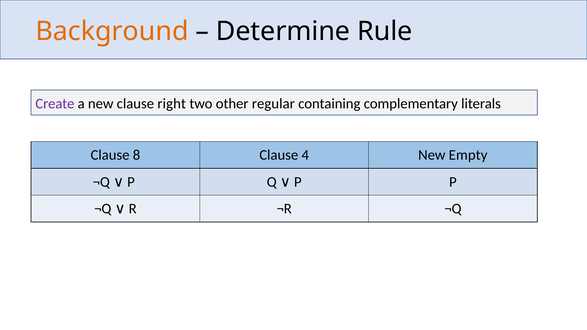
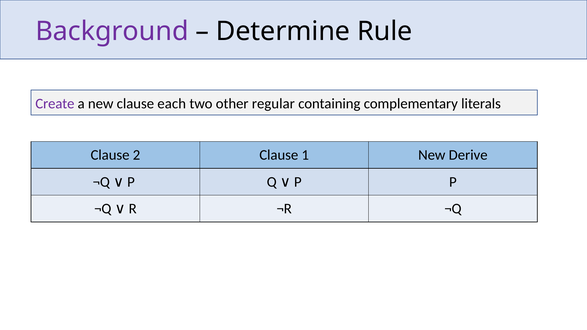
Background colour: orange -> purple (112, 31)
right: right -> each (172, 104)
8: 8 -> 2 (137, 155)
4: 4 -> 1 (305, 155)
Empty: Empty -> Derive (468, 155)
